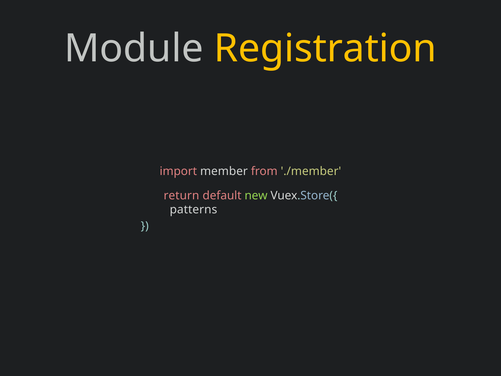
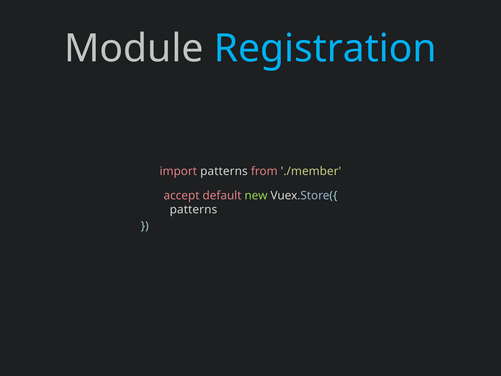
Registration colour: yellow -> light blue (325, 49)
import member: member -> patterns (224, 171)
return: return -> accept (182, 195)
